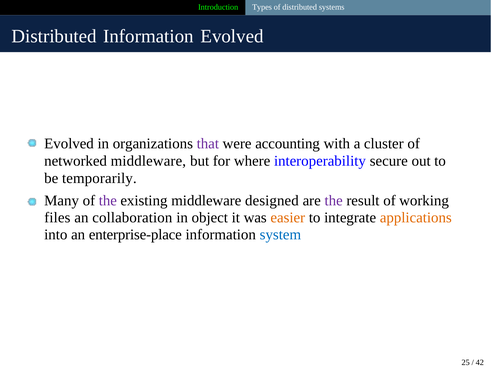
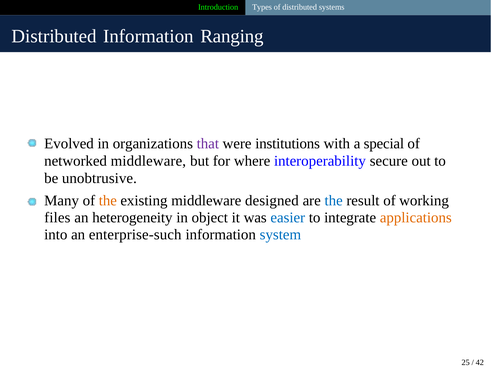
Information Evolved: Evolved -> Ranging (232, 36)
accounting: accounting -> institutions (288, 144)
cluster: cluster -> special (384, 144)
temporarily: temporarily -> unobtrusive (99, 178)
the colour: purple -> orange (108, 201)
the colour: purple -> blue (334, 201)
collaboration: collaboration -> heterogeneity (132, 218)
easier colour: orange -> blue (288, 218)
enterprise-place: enterprise-place -> enterprise-such (135, 235)
